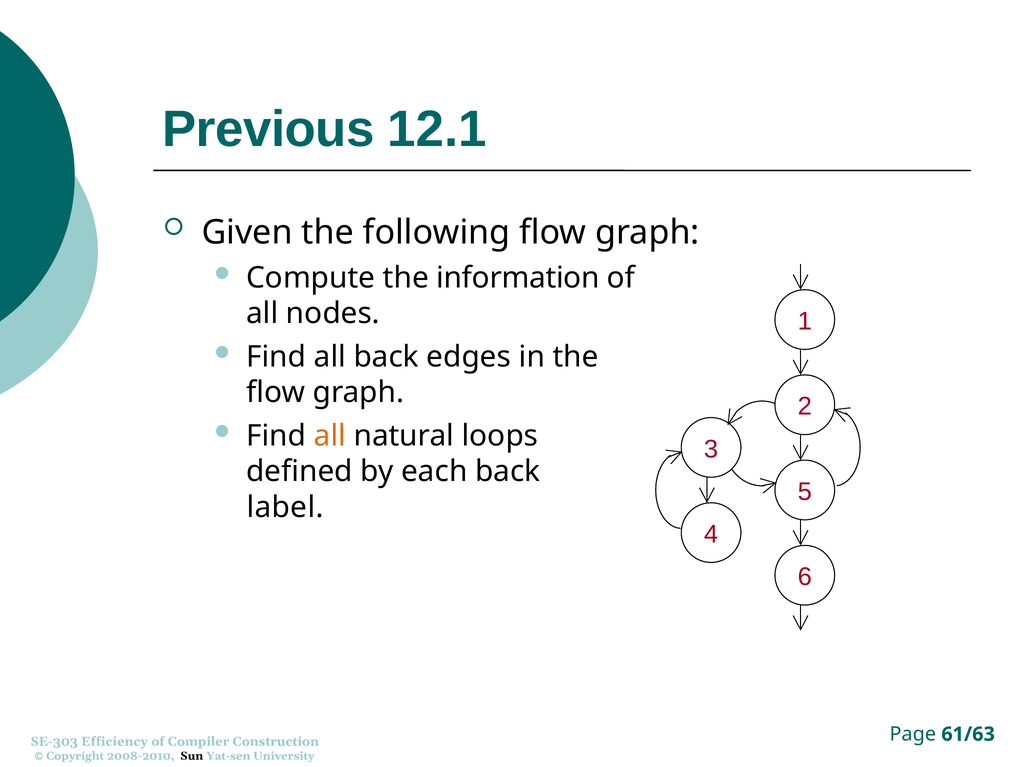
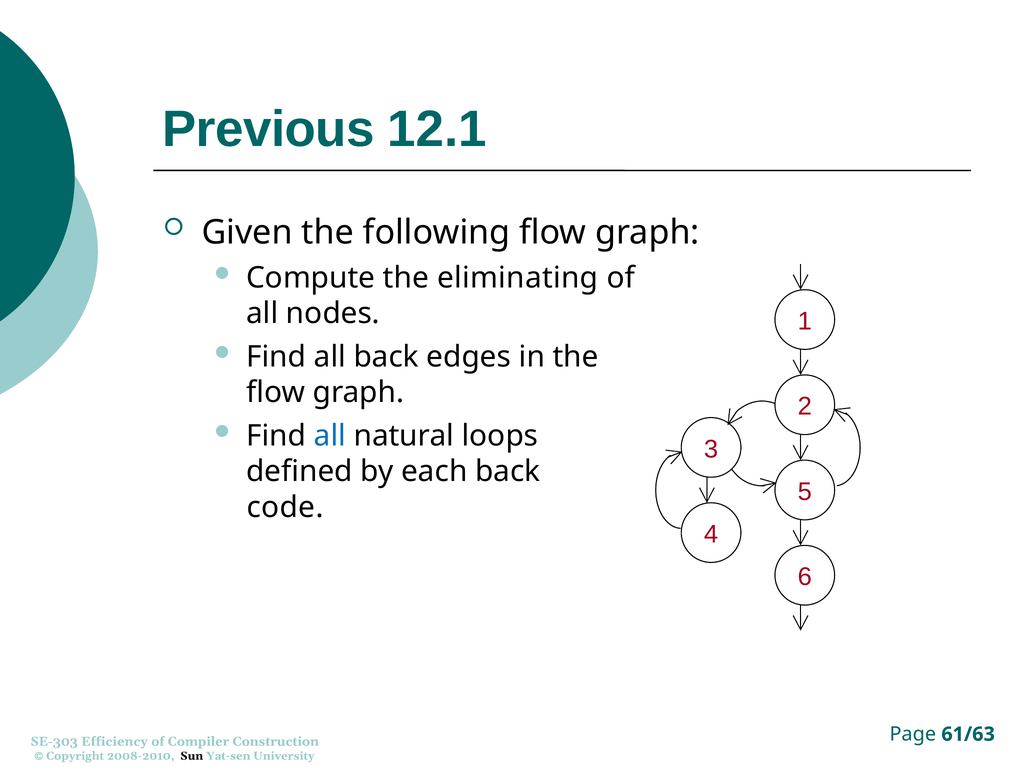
information: information -> eliminating (518, 278)
all colour: orange -> blue (330, 436)
label: label -> code (285, 507)
